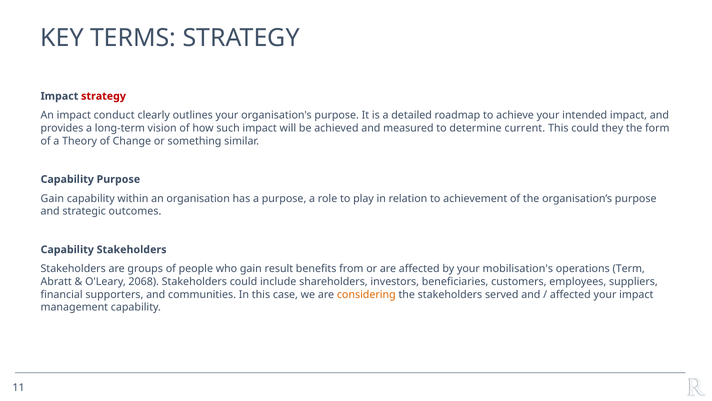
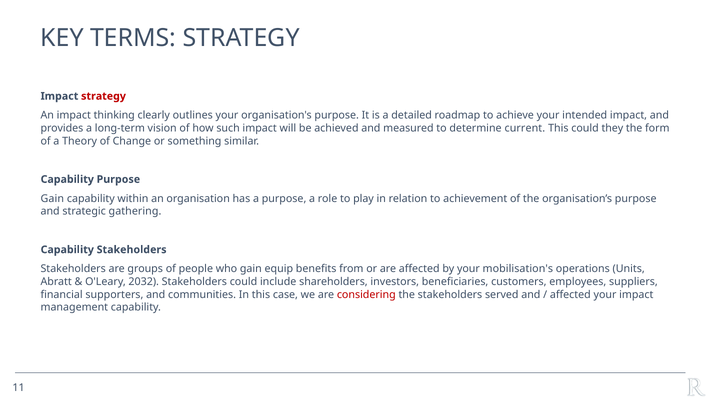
conduct: conduct -> thinking (114, 115)
outcomes: outcomes -> gathering (135, 211)
result: result -> equip (279, 269)
Term: Term -> Units (629, 269)
2068: 2068 -> 2032 (144, 281)
considering colour: orange -> red (366, 294)
